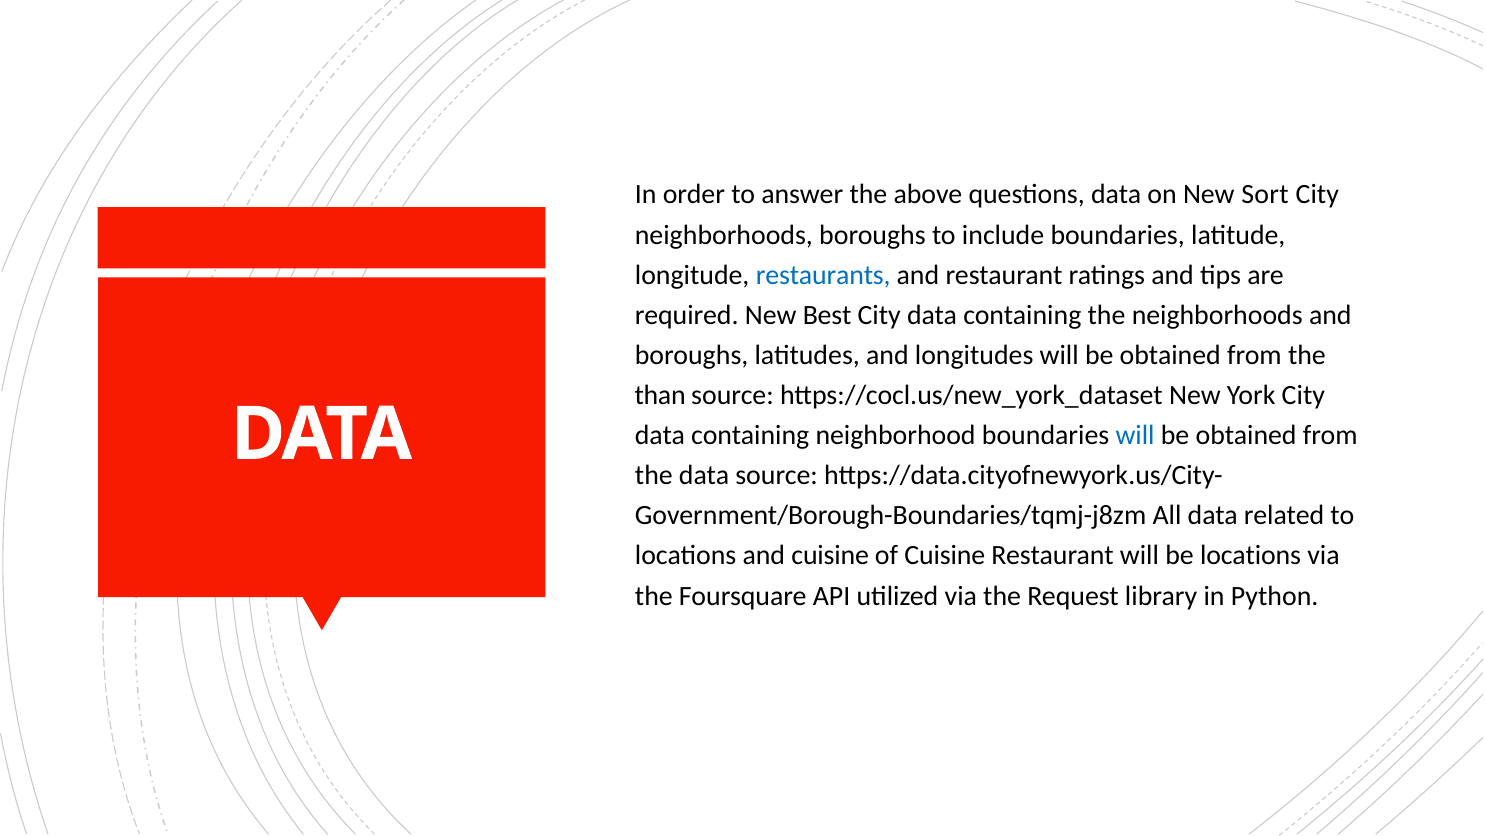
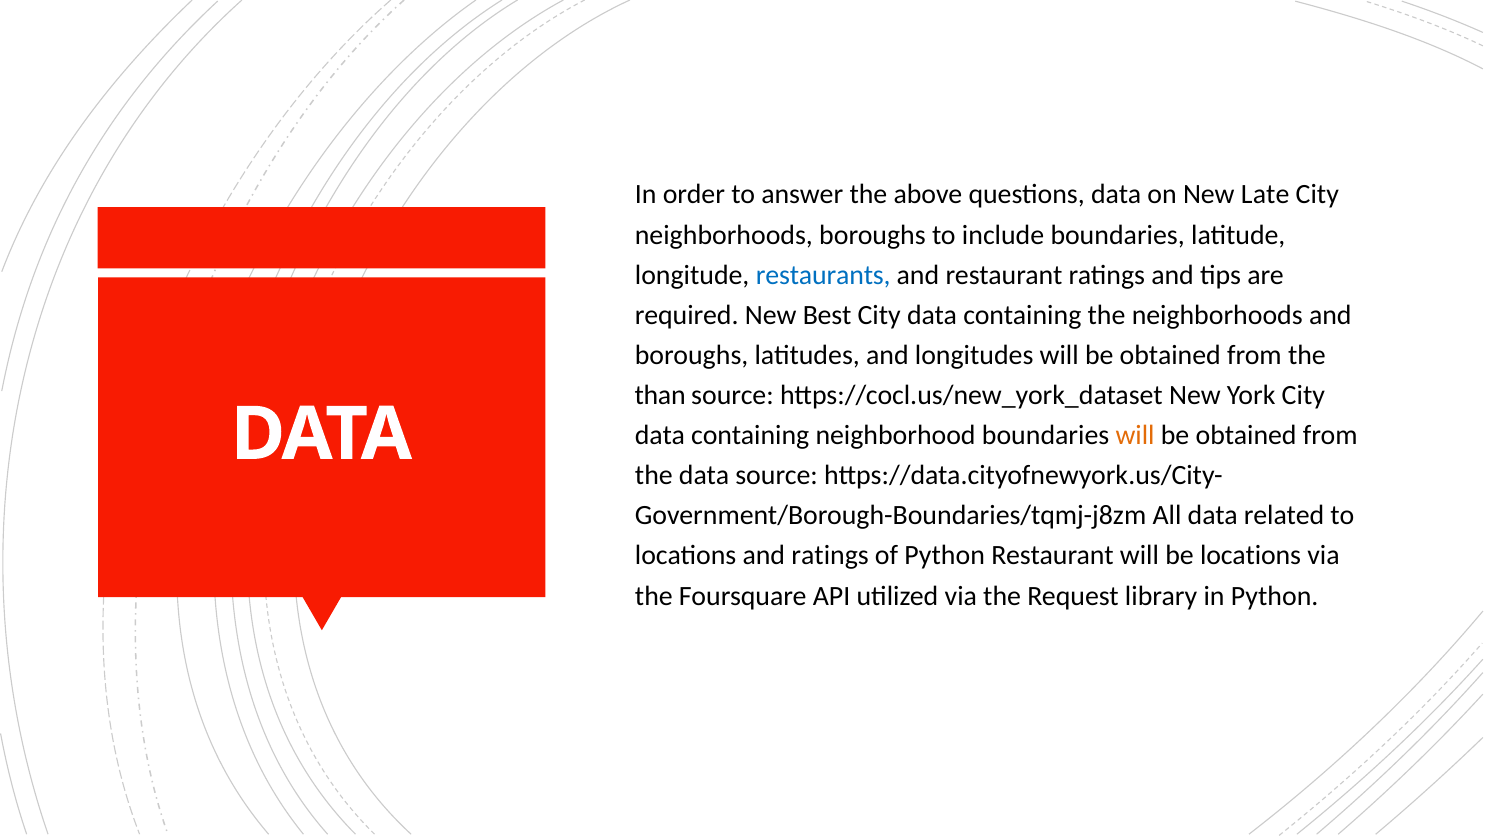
Sort: Sort -> Late (1265, 195)
will colour: blue -> orange (1135, 435)
and cuisine: cuisine -> ratings (830, 556)
of Cuisine: Cuisine -> Python (945, 556)
